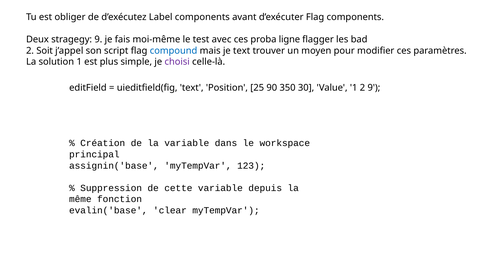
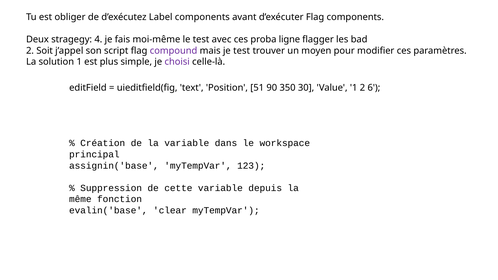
stragegy 9: 9 -> 4 (98, 39)
compound colour: blue -> purple (174, 51)
je text: text -> test (242, 51)
25: 25 -> 51 (257, 88)
2 9: 9 -> 6 (374, 88)
